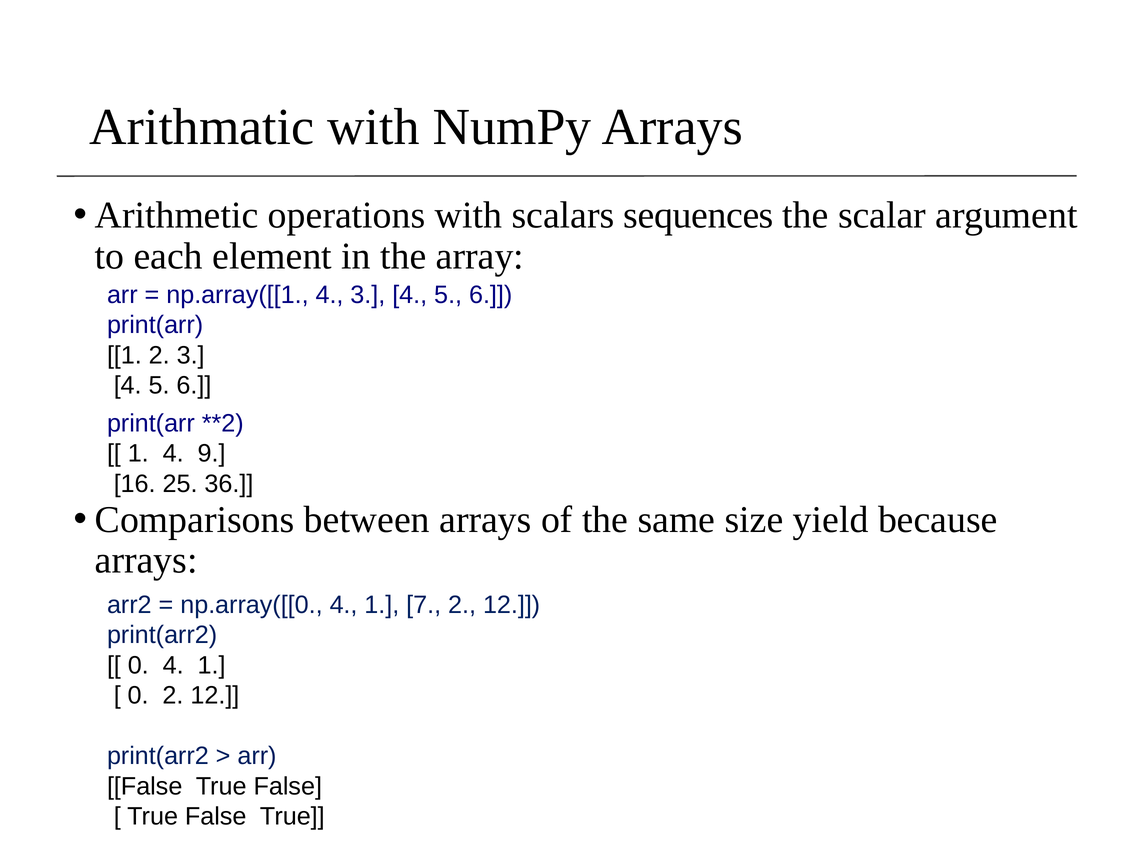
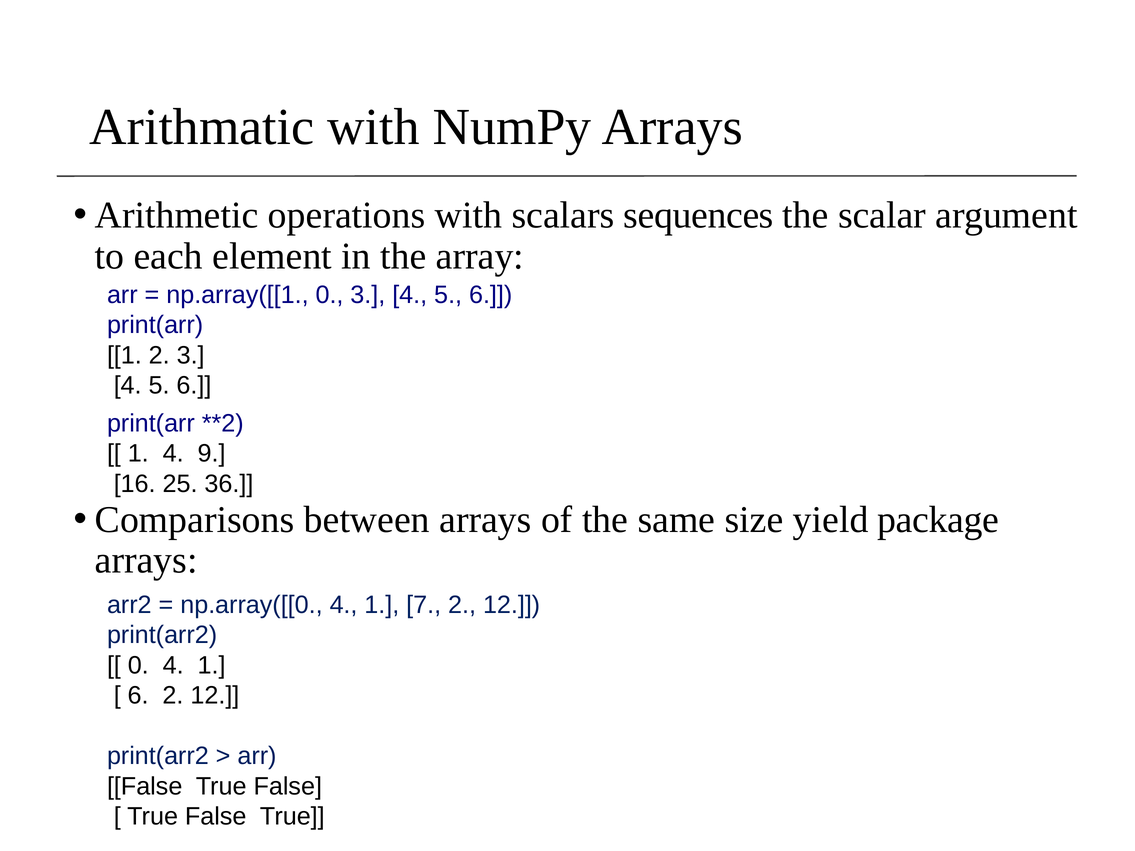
np.array([[1 4: 4 -> 0 (330, 295)
because: because -> package (938, 520)
0: 0 -> 6 (138, 696)
